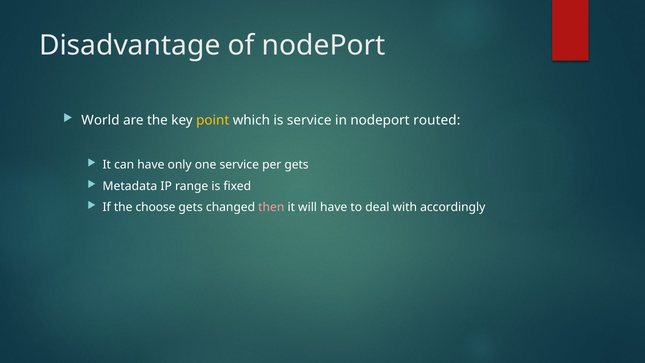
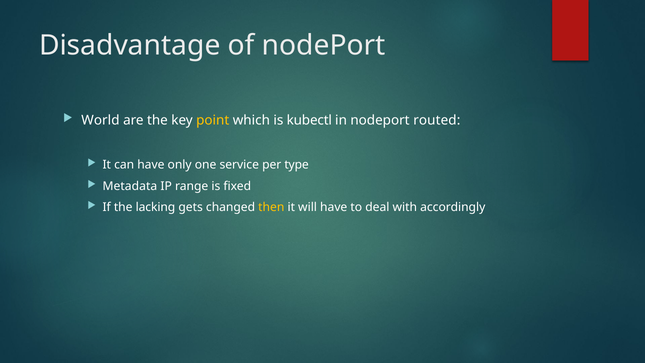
is service: service -> kubectl (309, 120)
per gets: gets -> type (297, 165)
choose: choose -> lacking (155, 207)
then colour: pink -> yellow (271, 207)
